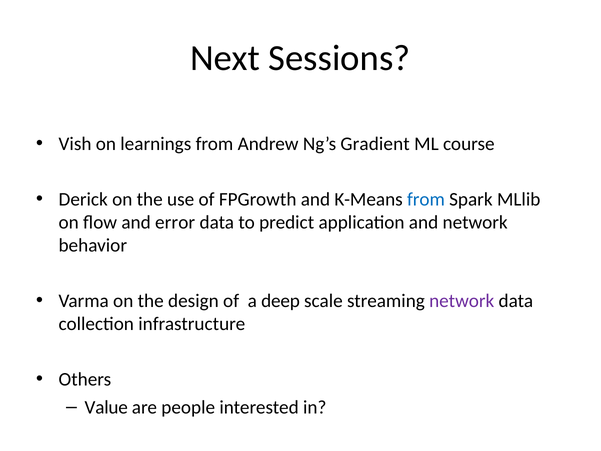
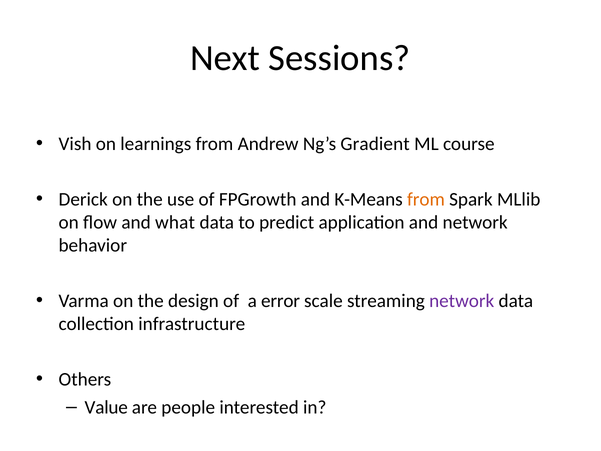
from colour: blue -> orange (426, 199)
error: error -> what (175, 222)
deep: deep -> error (281, 301)
